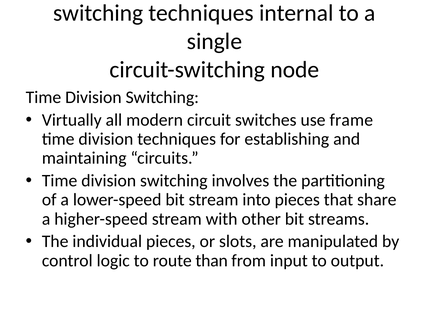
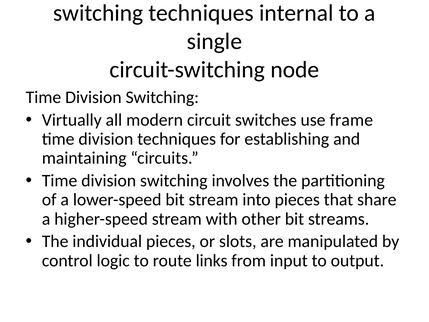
than: than -> links (212, 260)
